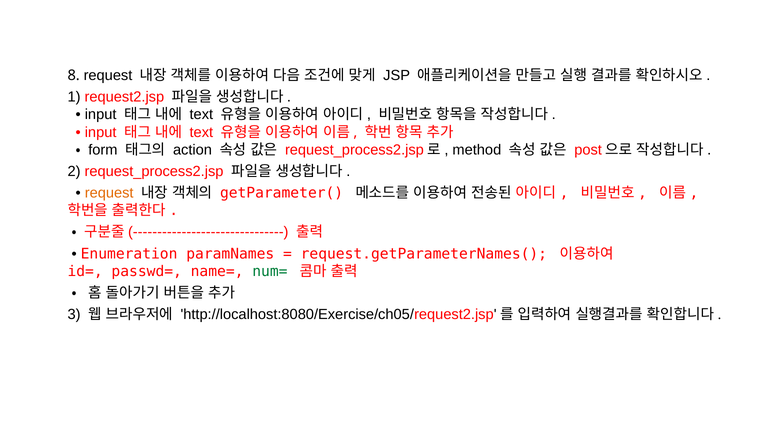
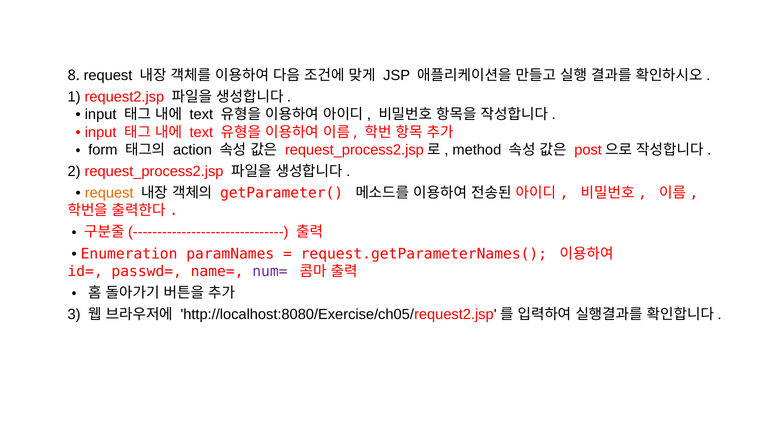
num= colour: green -> purple (270, 271)
